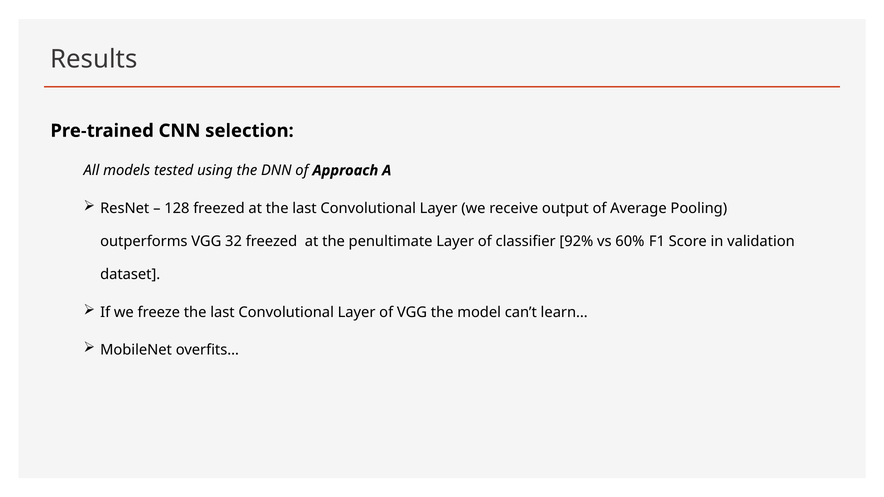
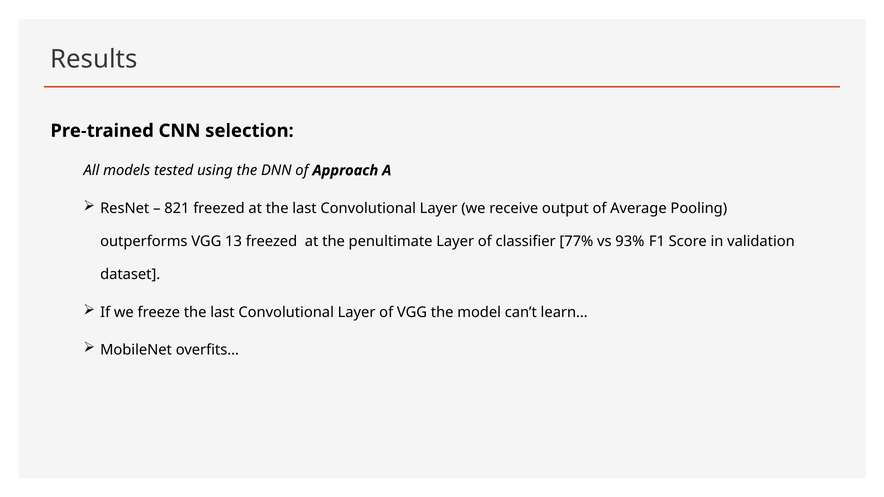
128: 128 -> 821 (177, 208)
32: 32 -> 13 (234, 241)
92%: 92% -> 77% (576, 241)
60%: 60% -> 93% (630, 241)
